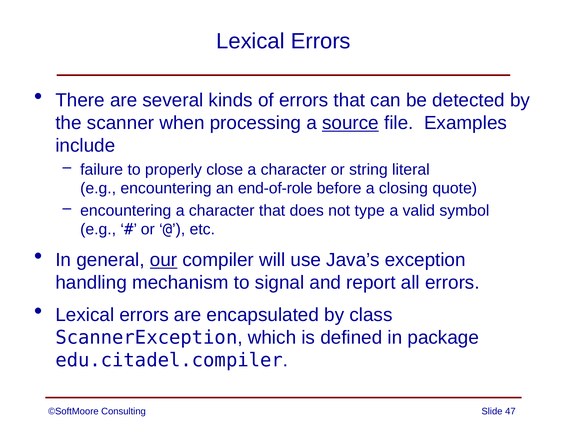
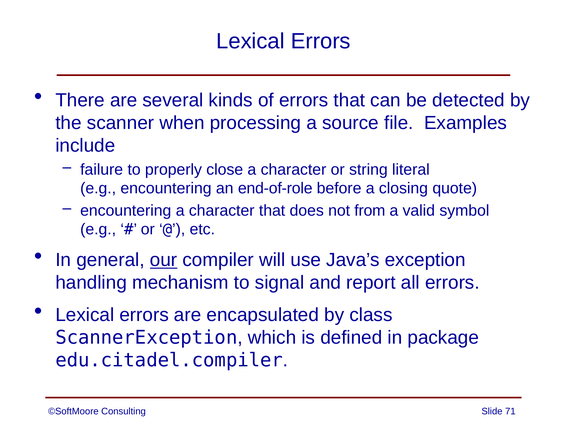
source underline: present -> none (350, 123)
type: type -> from (370, 210)
47: 47 -> 71 (510, 411)
